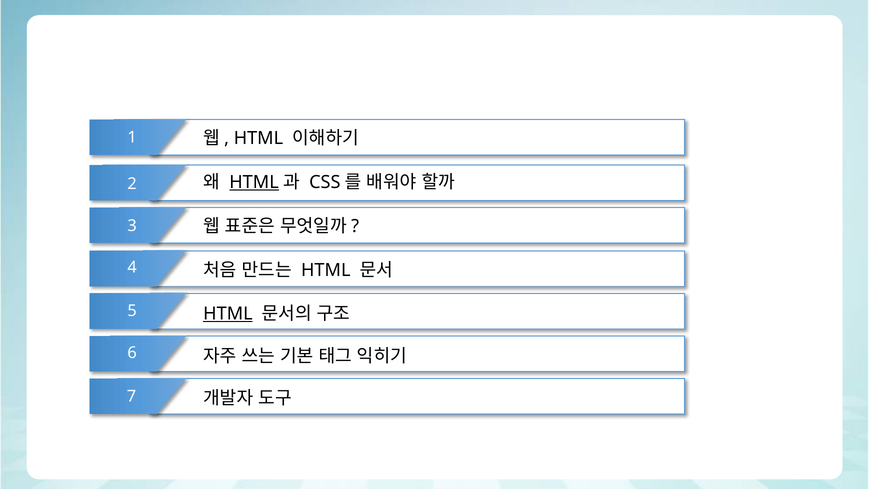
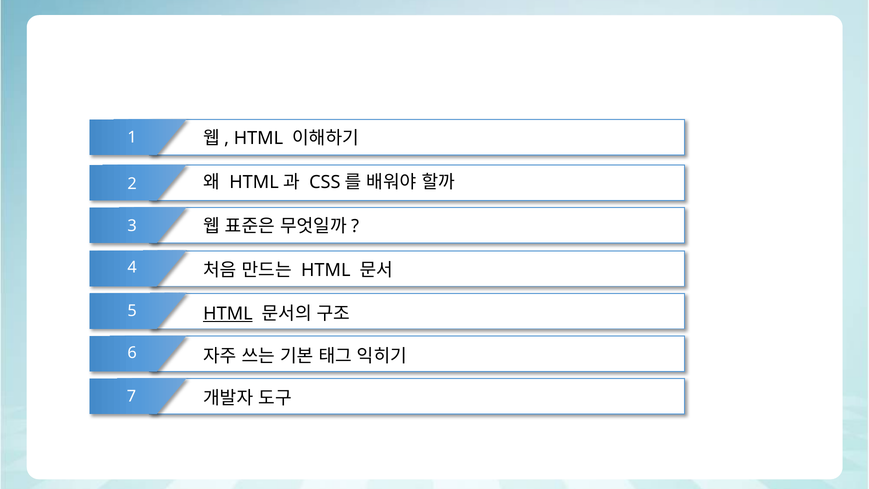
HTML underline: present -> none (254, 182)
